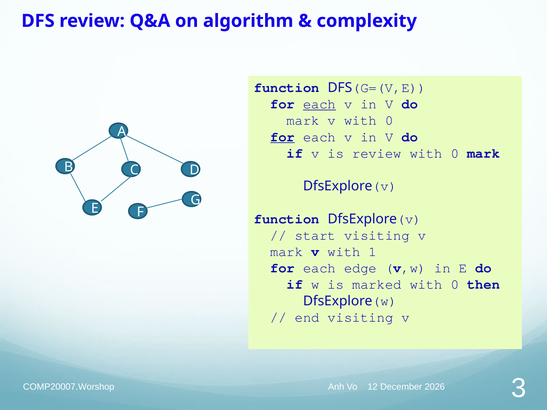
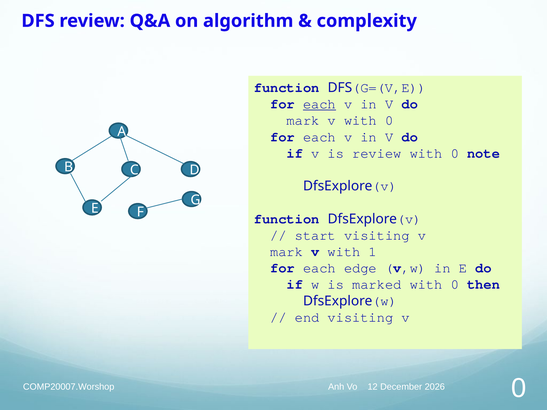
for underline: present -> none (283, 137)
0 mark: mark -> note (484, 153)
COMP20007.Worshop 3: 3 -> 0 (519, 388)
